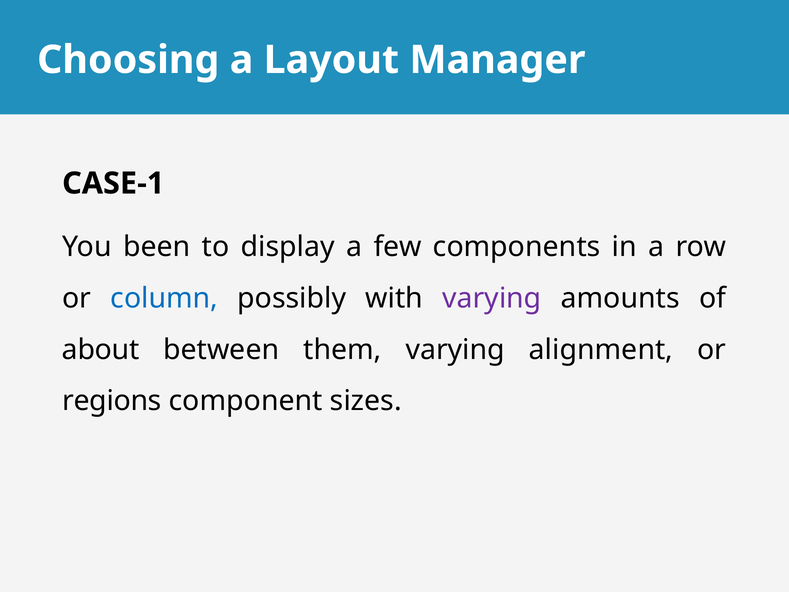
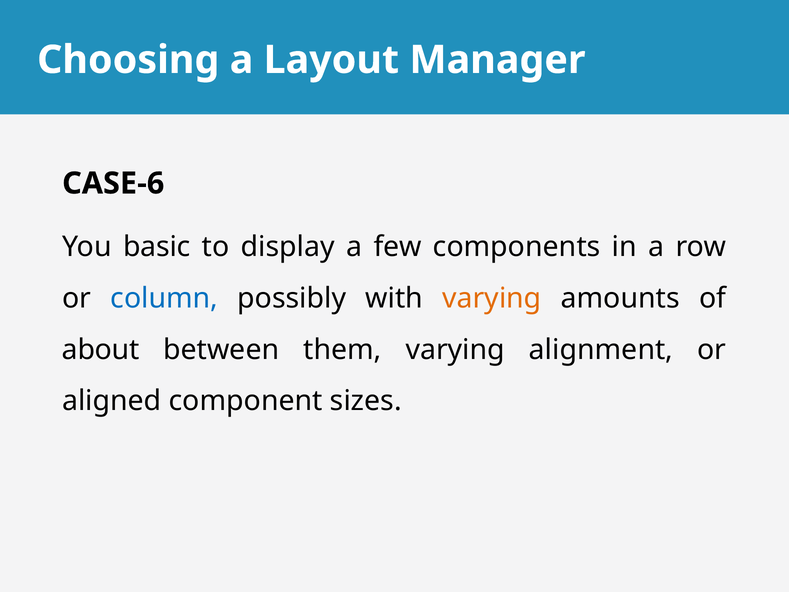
CASE-1: CASE-1 -> CASE-6 (113, 183)
been: been -> basic (157, 247)
varying colour: purple -> orange (492, 298)
regions: regions -> aligned (112, 401)
